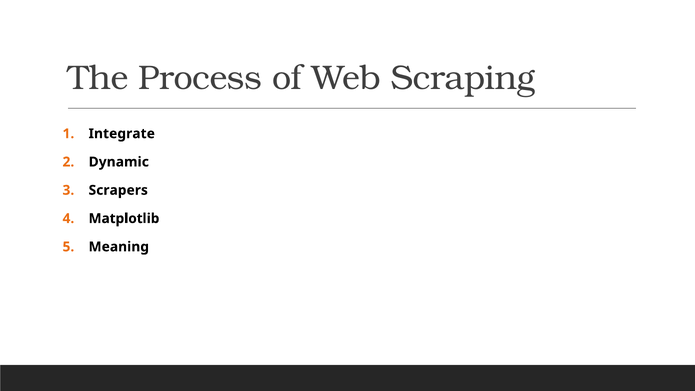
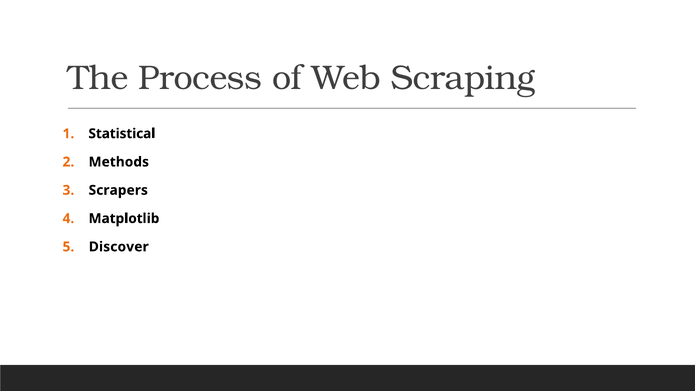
Integrate: Integrate -> Statistical (122, 134)
Dynamic: Dynamic -> Methods (119, 162)
Meaning: Meaning -> Discover (119, 247)
